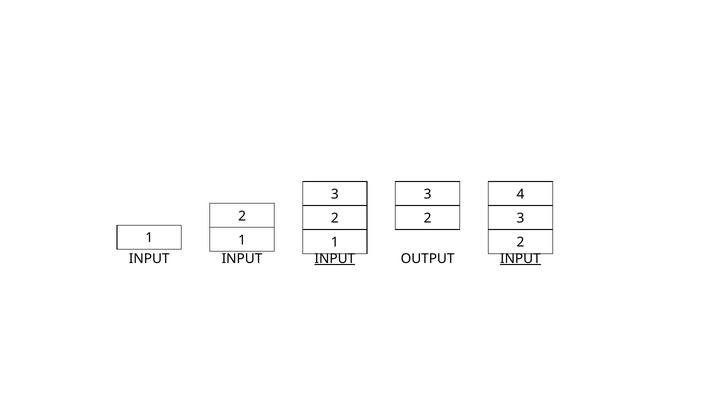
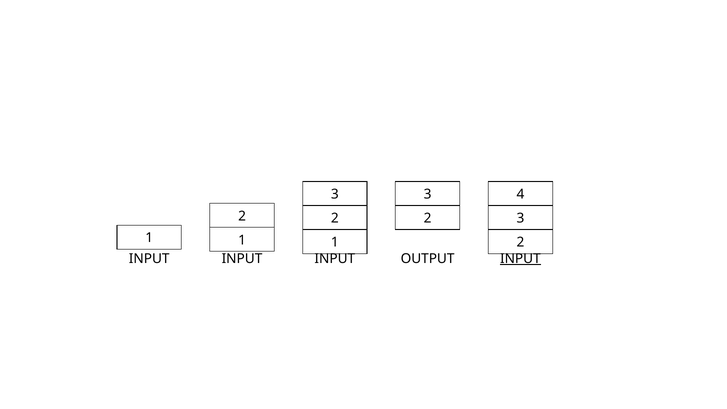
INPUT underline: present -> none (335, 259)
